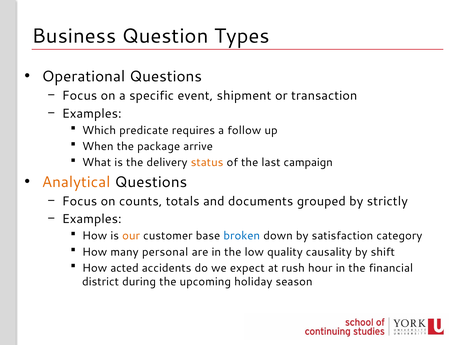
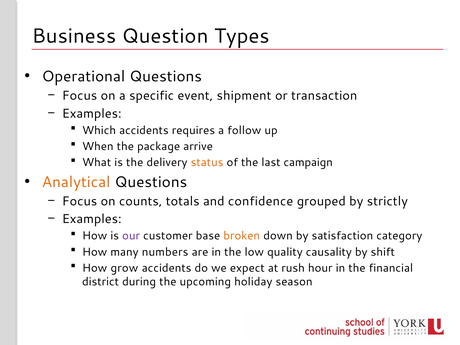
Which predicate: predicate -> accidents (144, 130)
documents: documents -> confidence (261, 201)
our colour: orange -> purple (131, 236)
broken colour: blue -> orange (242, 236)
personal: personal -> numbers (165, 252)
acted: acted -> grow (124, 268)
